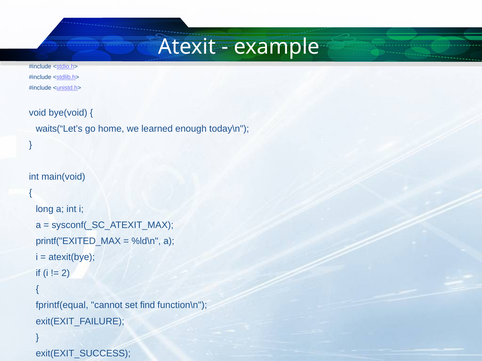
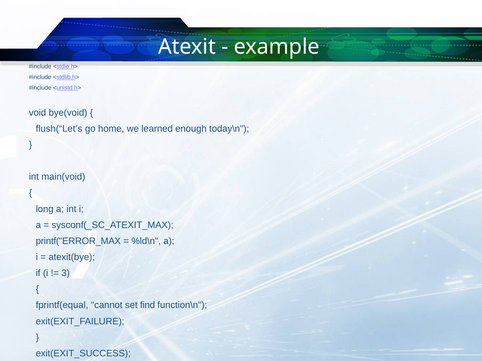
waits(“Let’s: waits(“Let’s -> flush(“Let’s (59, 129)
printf("EXITED_MAX: printf("EXITED_MAX -> printf("ERROR_MAX (78, 241)
2: 2 -> 3 (66, 274)
